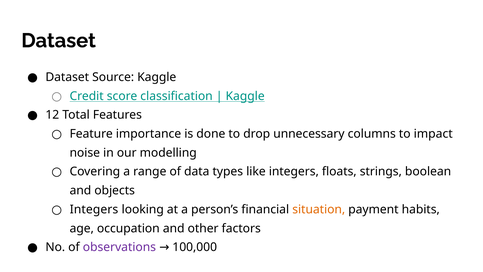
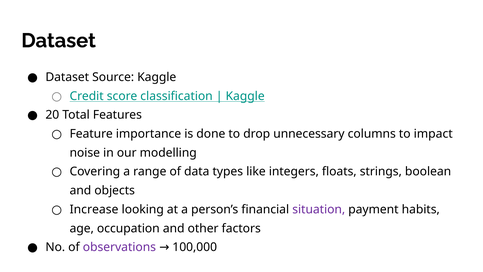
12: 12 -> 20 (52, 115)
Integers: Integers -> Increase (94, 209)
situation colour: orange -> purple (319, 209)
